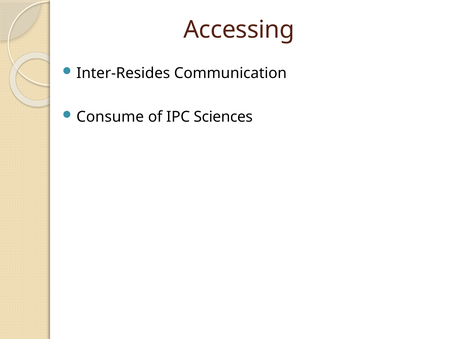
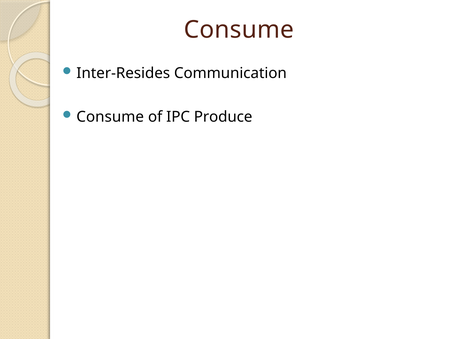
Accessing: Accessing -> Consume (239, 30)
Sciences: Sciences -> Produce (223, 117)
